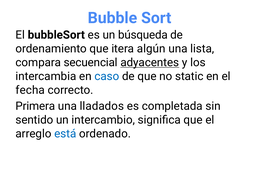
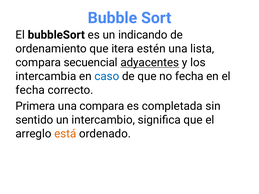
búsqueda: búsqueda -> indicando (143, 35)
algún: algún -> estén (151, 49)
no static: static -> fecha (189, 76)
una lladados: lladados -> compara (102, 106)
está colour: blue -> orange (65, 134)
